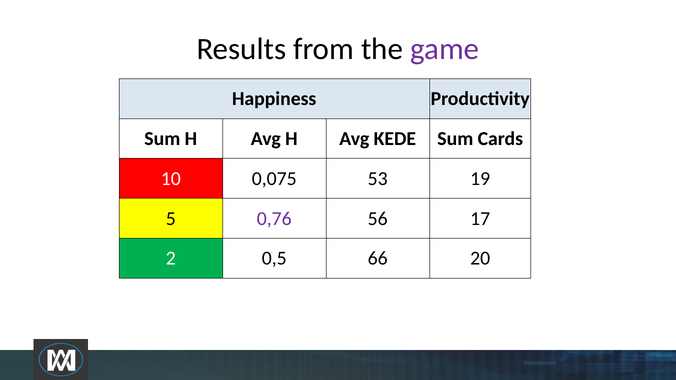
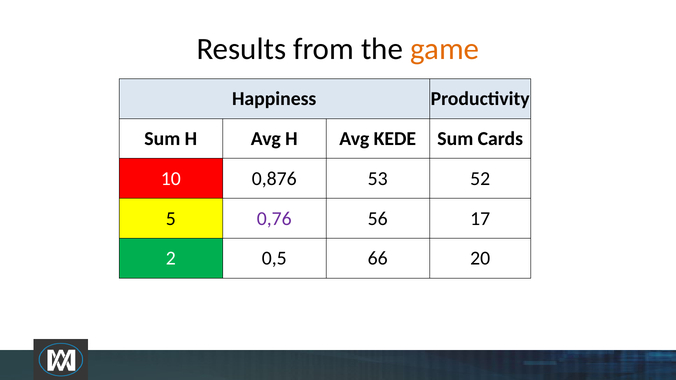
game colour: purple -> orange (445, 49)
0,075: 0,075 -> 0,876 (274, 179)
19: 19 -> 52 (480, 179)
